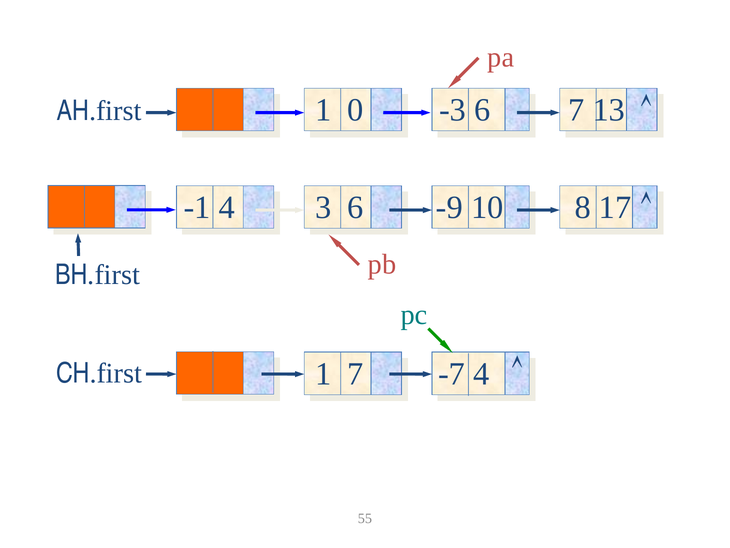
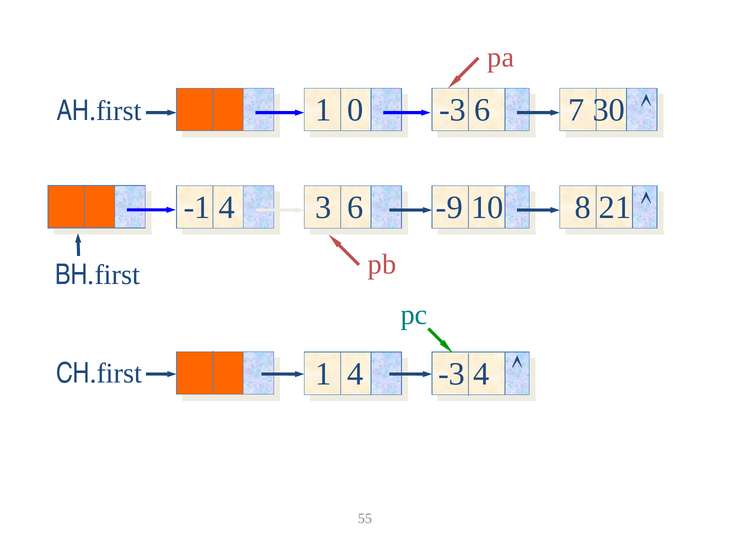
13: 13 -> 30 (609, 110)
17: 17 -> 21 (615, 207)
1 7: 7 -> 4 (356, 373)
-7: -7 -> -3 (452, 373)
